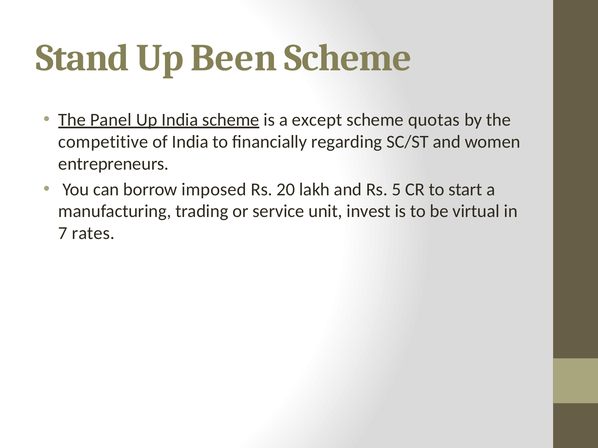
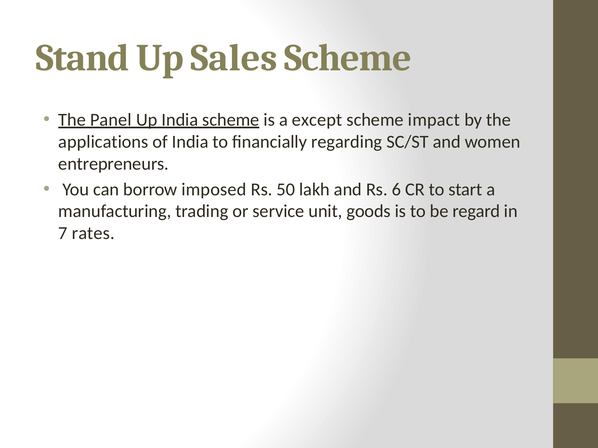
Been: Been -> Sales (234, 58)
quotas: quotas -> impact (434, 120)
competitive: competitive -> applications (103, 142)
20: 20 -> 50 (286, 190)
5: 5 -> 6 (396, 190)
invest: invest -> goods (369, 212)
virtual: virtual -> regard (476, 212)
